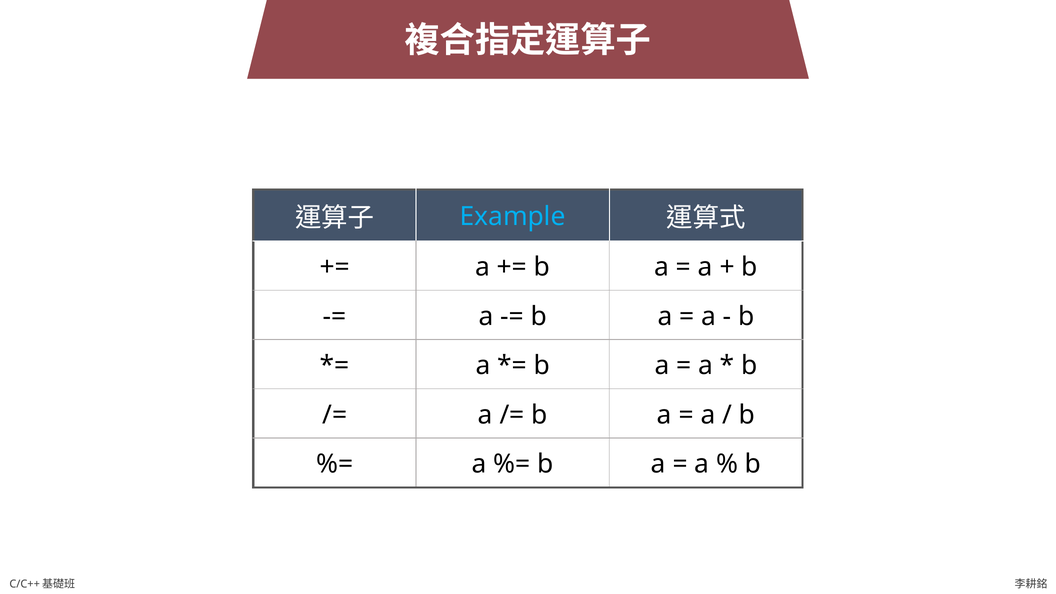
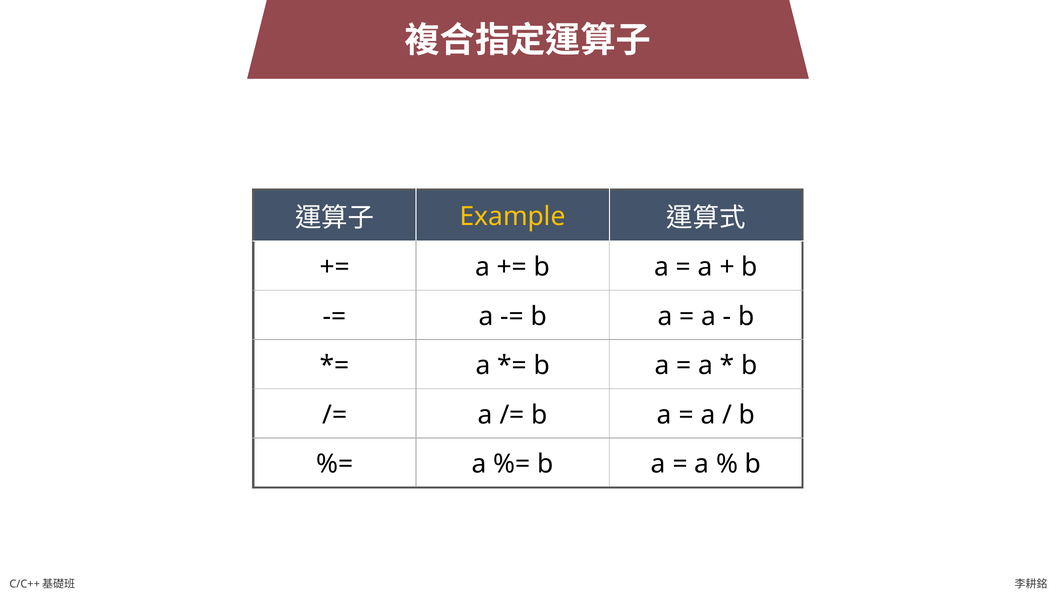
Example colour: light blue -> yellow (513, 217)
